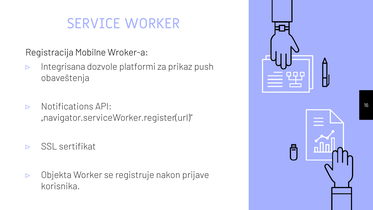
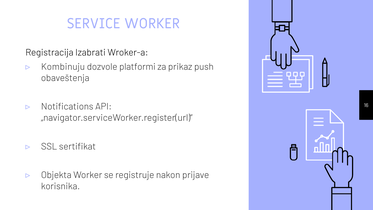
Mobilne: Mobilne -> Izabrati (90, 52)
Integrisana: Integrisana -> Kombinuju (63, 67)
